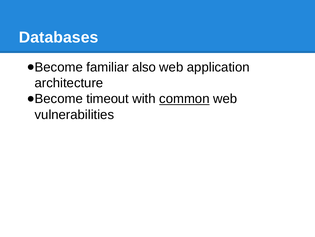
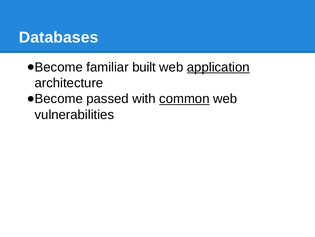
also: also -> built (144, 67)
application underline: none -> present (218, 67)
timeout: timeout -> passed (108, 99)
